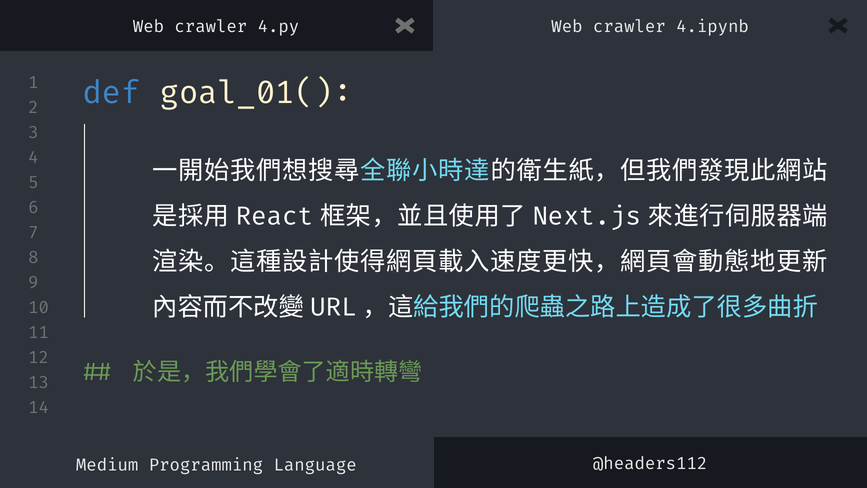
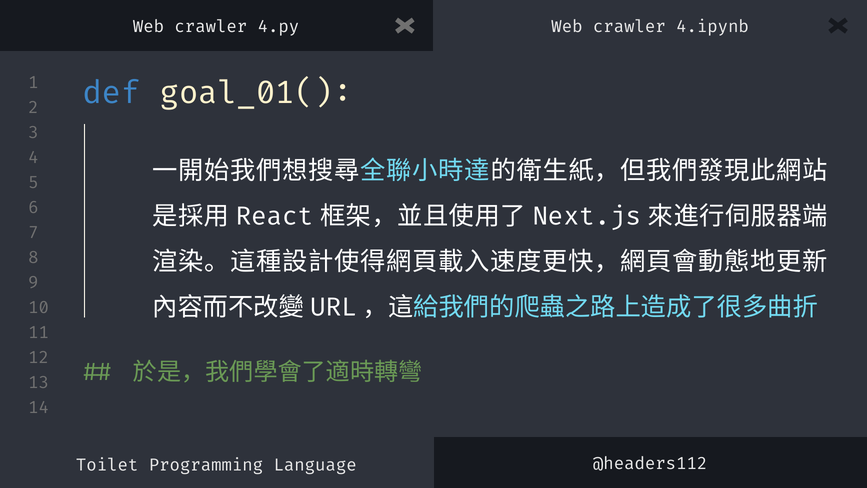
Medium: Medium -> Toilet (107, 465)
